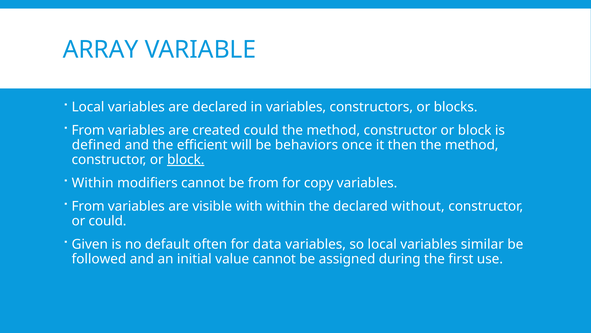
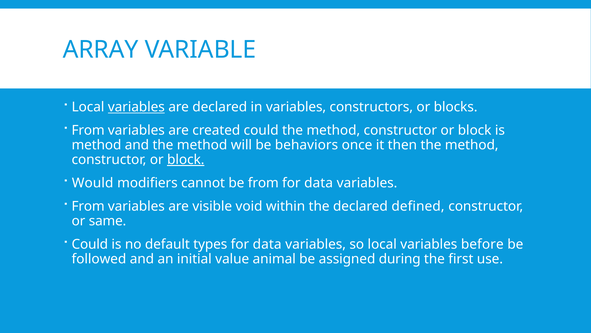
variables underline: none -> present (136, 107)
defined: defined -> method (96, 145)
and the efficient: efficient -> method (202, 145)
Within: Within -> Would (93, 183)
copy: copy -> data (319, 183)
with: with -> void (249, 206)
without: without -> defined (418, 206)
or could: could -> same (107, 221)
Given: Given -> Could (90, 244)
often: often -> types (210, 244)
similar: similar -> before (482, 244)
value cannot: cannot -> animal (274, 258)
